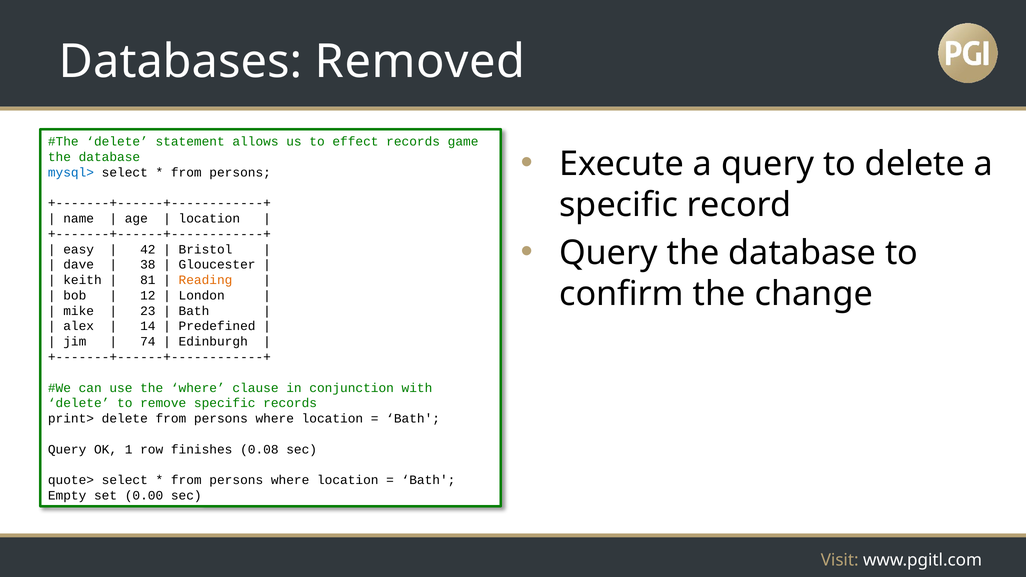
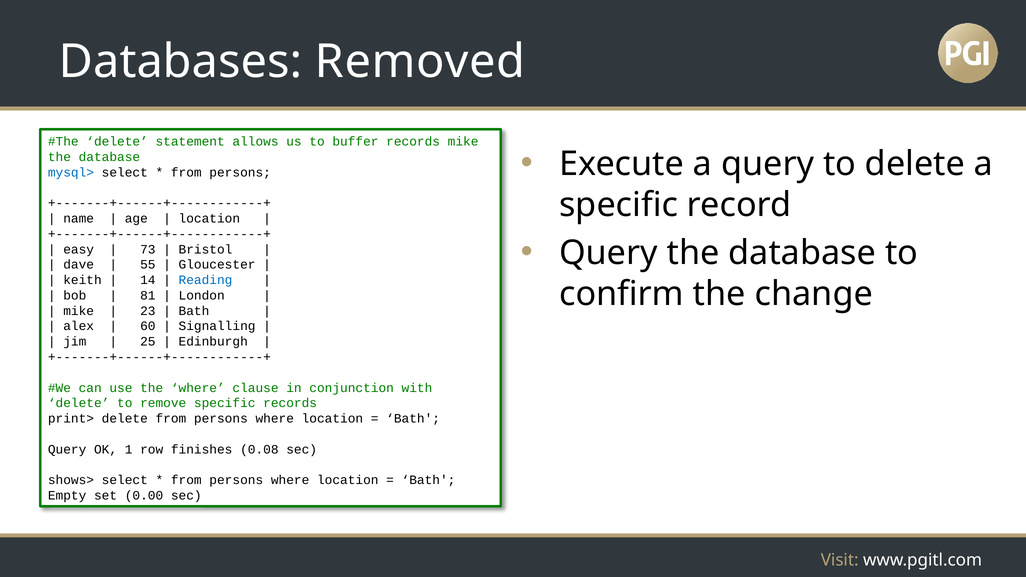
effect: effect -> buffer (355, 142)
records game: game -> mike (463, 142)
42: 42 -> 73 (148, 249)
38: 38 -> 55 (148, 265)
81: 81 -> 14 (148, 280)
Reading colour: orange -> blue (206, 280)
12: 12 -> 81 (148, 296)
14: 14 -> 60 (148, 326)
Predefined: Predefined -> Signalling (217, 326)
74: 74 -> 25 (148, 342)
quote>: quote> -> shows> (71, 480)
